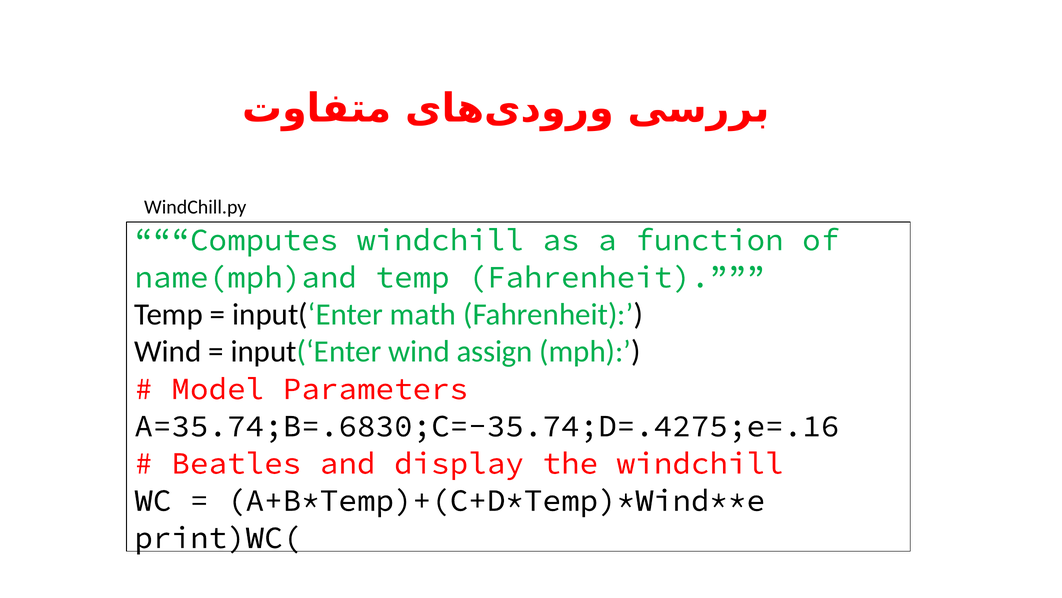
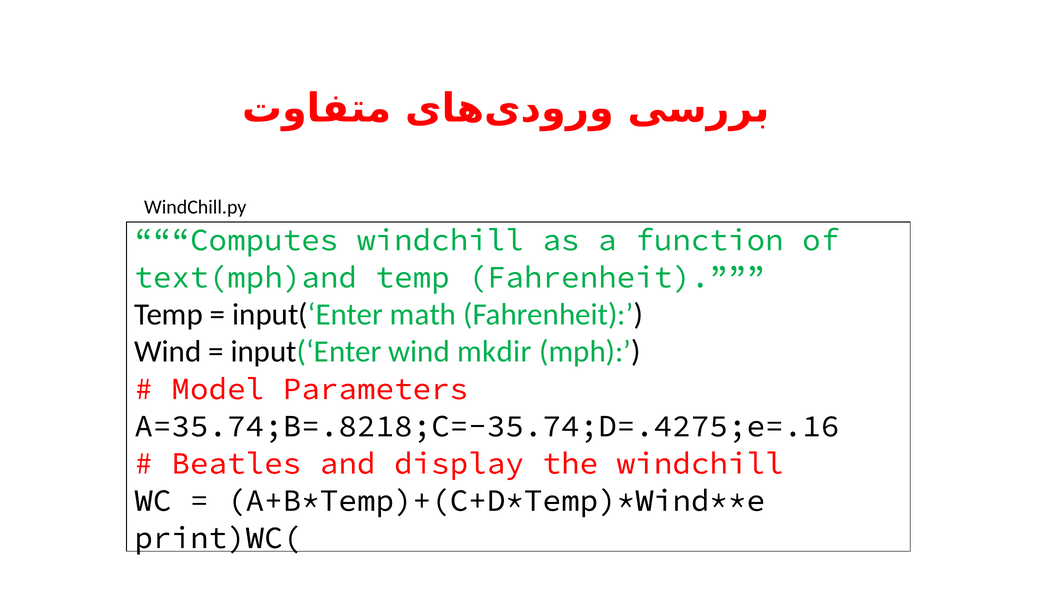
name(mph)and: name(mph)and -> text(mph)and (246, 277)
assign: assign -> mkdir (494, 351)
A=35.74;B=.6830;C=-35.74;D=.4275;e=.16: A=35.74;B=.6830;C=-35.74;D=.4275;e=.16 -> A=35.74;B=.8218;C=-35.74;D=.4275;e=.16 (487, 426)
